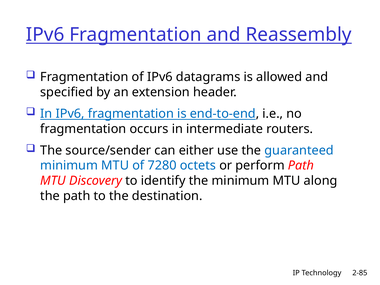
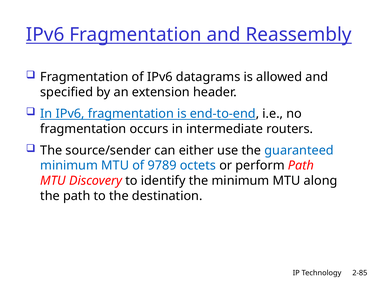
7280: 7280 -> 9789 (162, 166)
